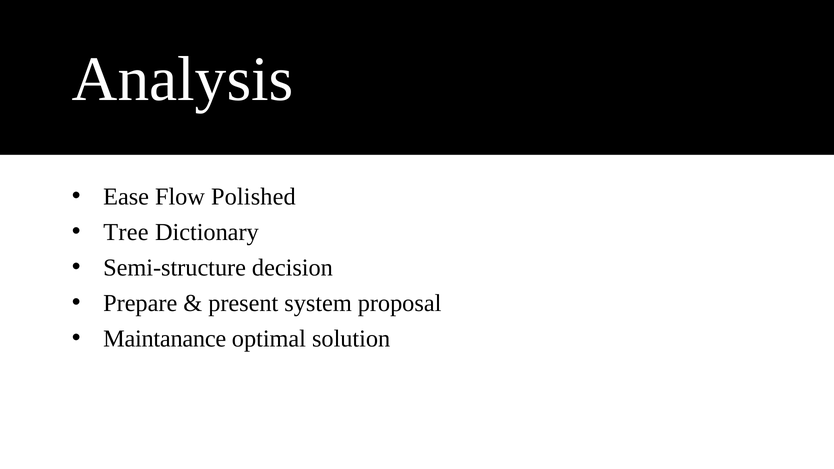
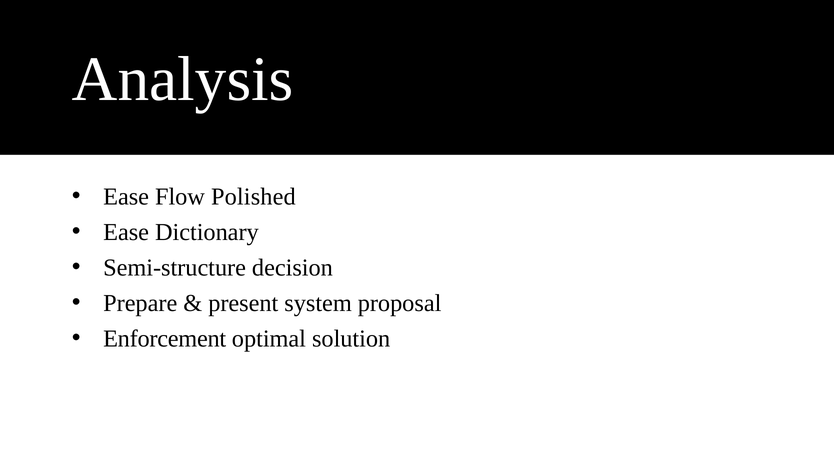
Tree: Tree -> Ease (126, 232)
Maintanance: Maintanance -> Enforcement (165, 339)
